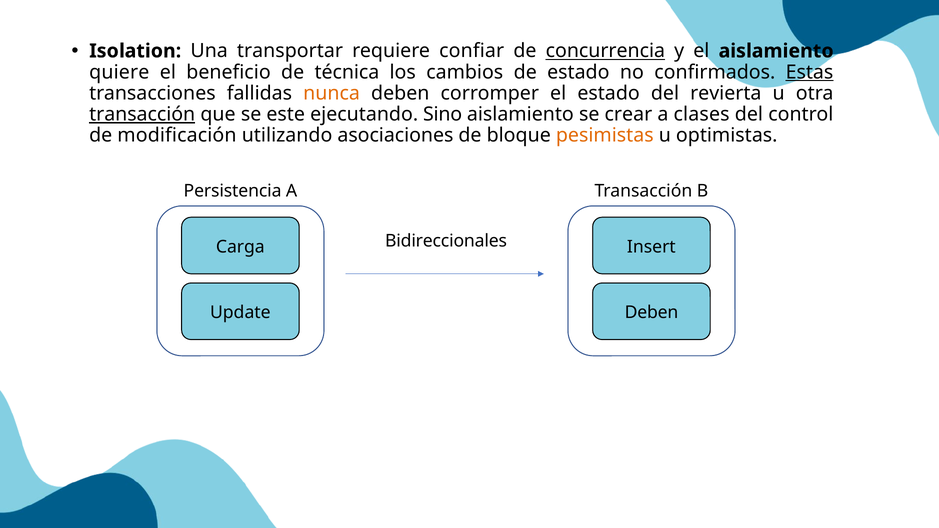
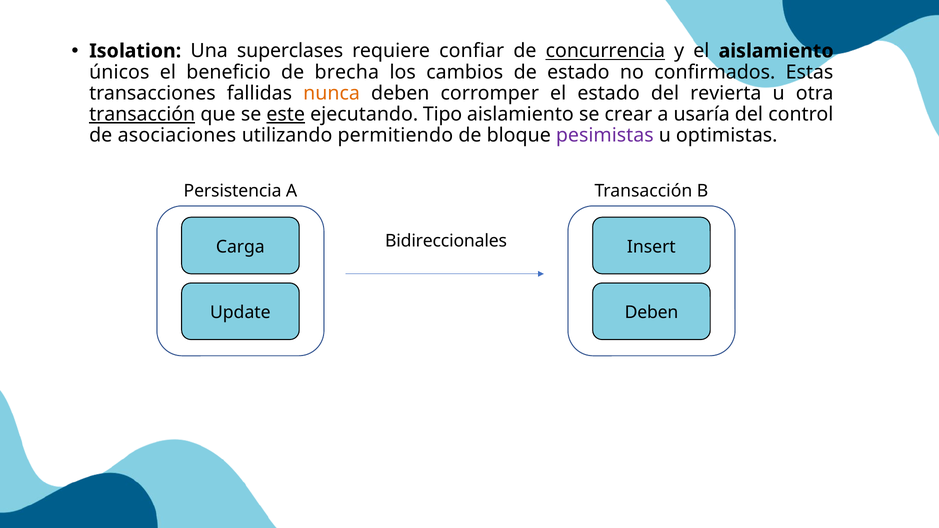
transportar: transportar -> superclases (290, 51)
quiere: quiere -> únicos (119, 72)
técnica: técnica -> brecha (347, 72)
Estas underline: present -> none (809, 72)
este underline: none -> present (286, 114)
Sino: Sino -> Tipo (443, 114)
clases: clases -> usaría (702, 114)
modificación: modificación -> asociaciones (177, 135)
asociaciones: asociaciones -> permitiendo (395, 135)
pesimistas colour: orange -> purple (605, 135)
